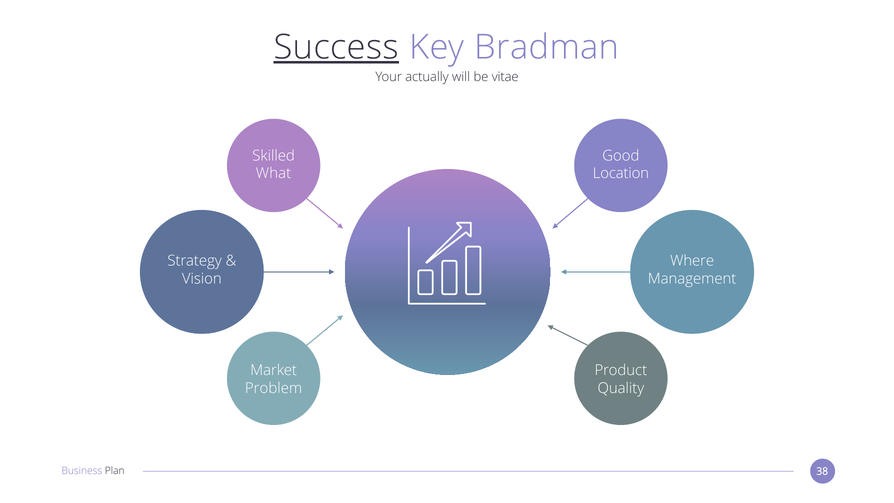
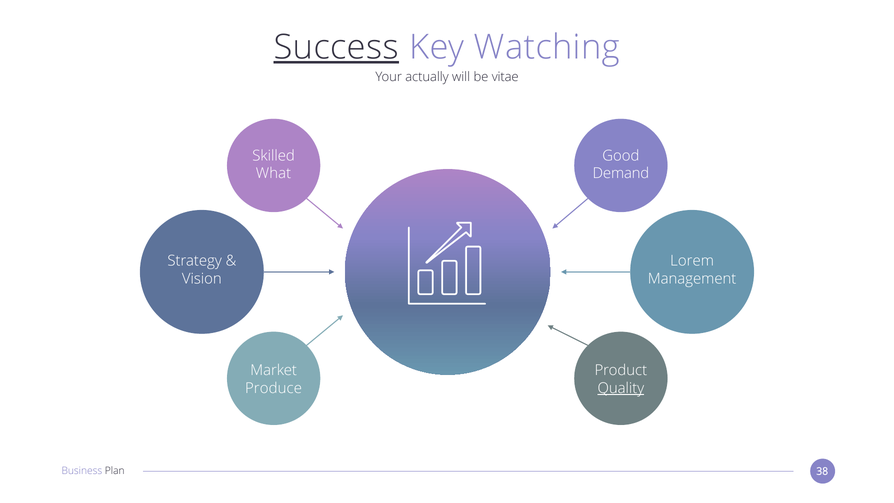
Bradman: Bradman -> Watching (547, 47)
Location: Location -> Demand (621, 173)
Where: Where -> Lorem (692, 261)
Problem: Problem -> Produce (274, 388)
Quality underline: none -> present (621, 388)
